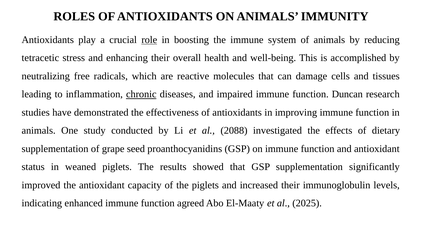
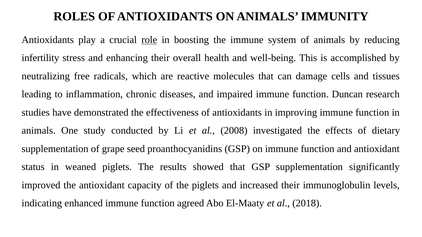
tetracetic: tetracetic -> infertility (40, 58)
chronic underline: present -> none (141, 94)
2088: 2088 -> 2008 (234, 131)
2025: 2025 -> 2018 (307, 204)
